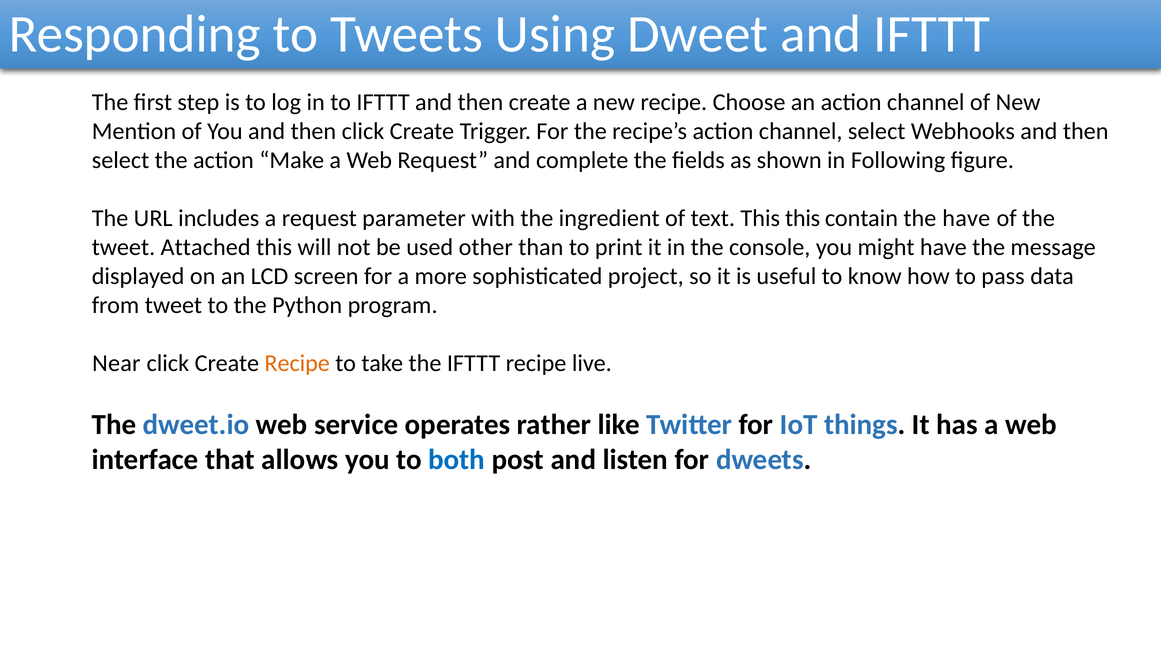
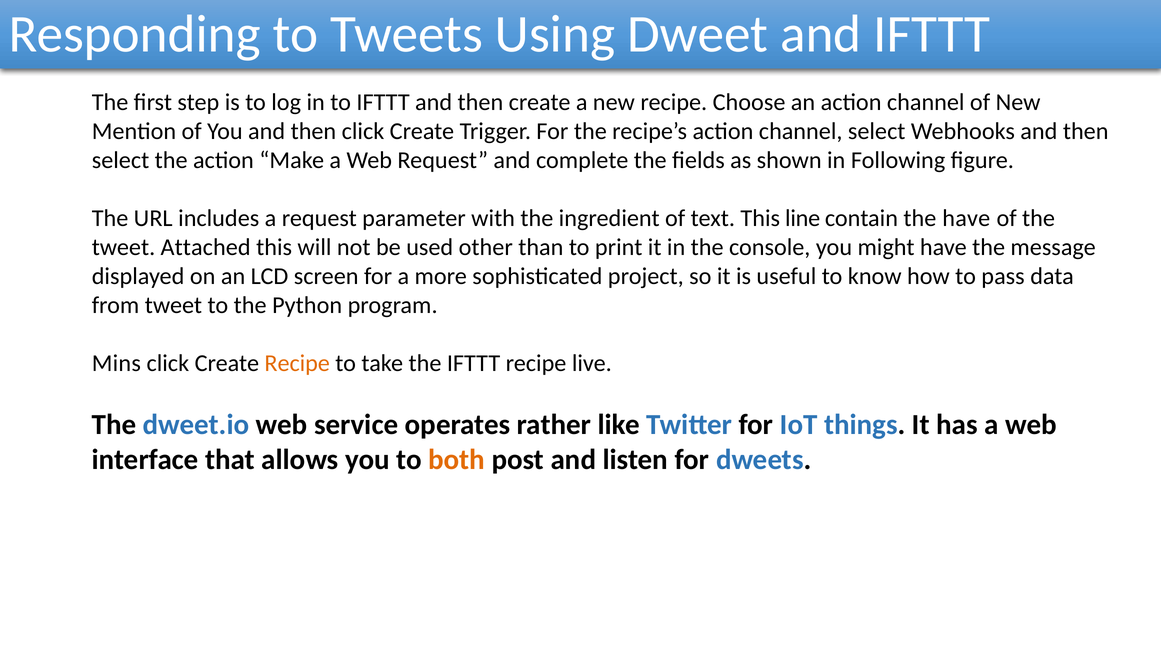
This this: this -> line (803, 218)
Near: Near -> Mins (116, 364)
both colour: blue -> orange (457, 460)
